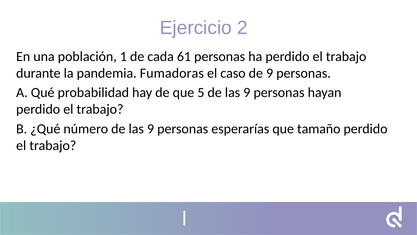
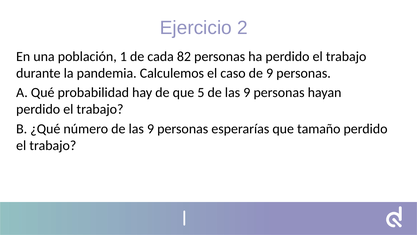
61: 61 -> 82 (184, 56)
Fumadoras: Fumadoras -> Calculemos (172, 73)
